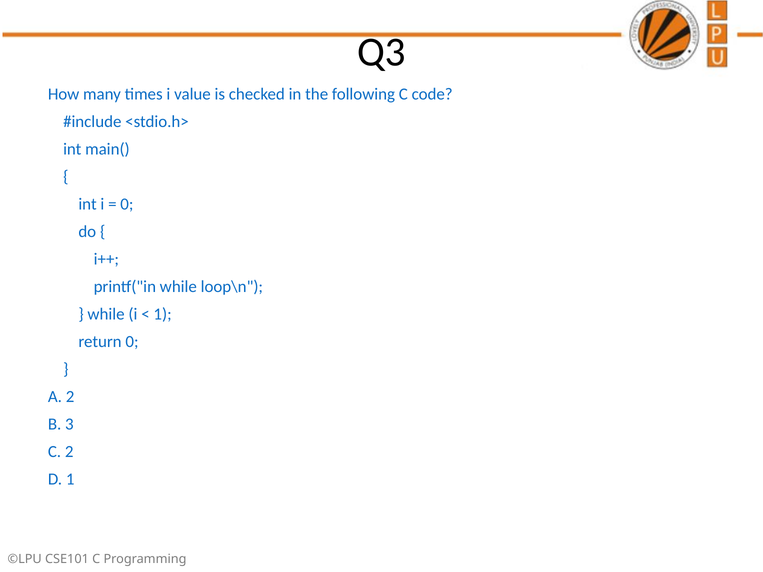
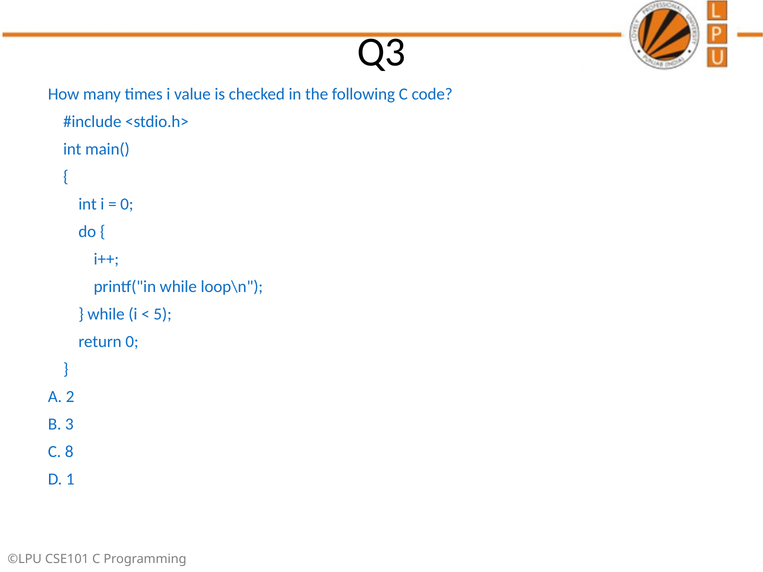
1: 1 -> 5 (163, 314)
C 2: 2 -> 8 (69, 452)
